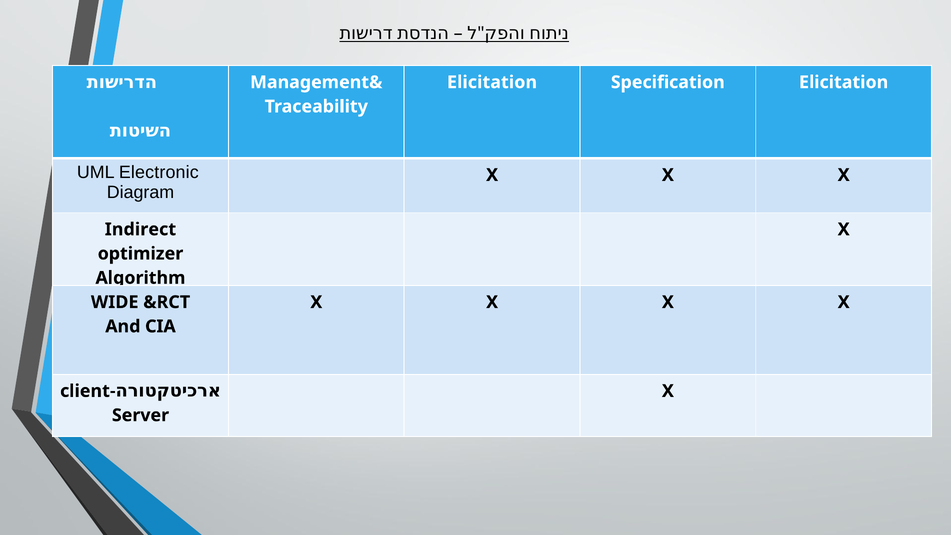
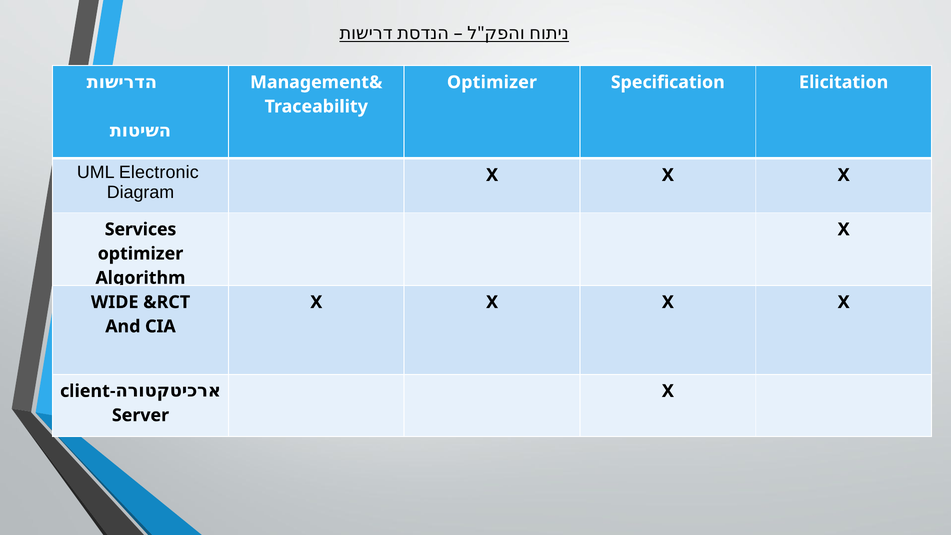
Elicitation: Elicitation -> Optimizer (492, 82)
Indirect: Indirect -> Services (141, 229)
